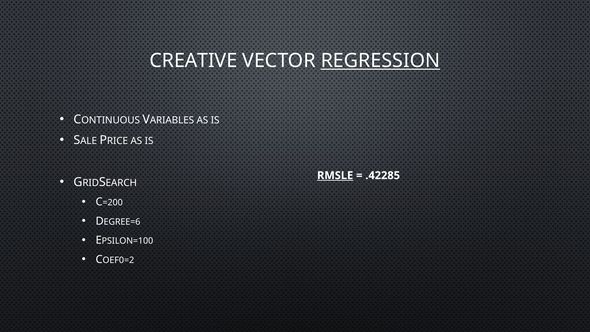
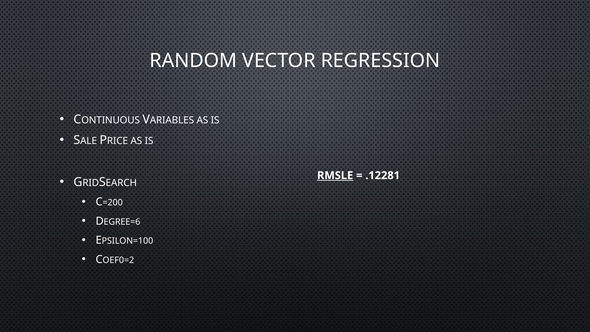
CREATIVE: CREATIVE -> RANDOM (193, 61)
REGRESSION underline: present -> none (380, 61)
.42285: .42285 -> .12281 (383, 175)
